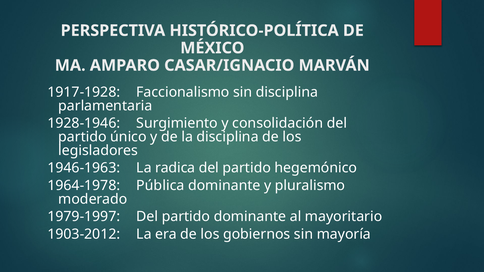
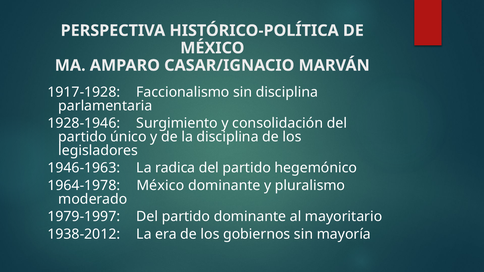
1964-1978 Pública: Pública -> México (160, 186)
1903-2012: 1903-2012 -> 1938-2012 (84, 234)
